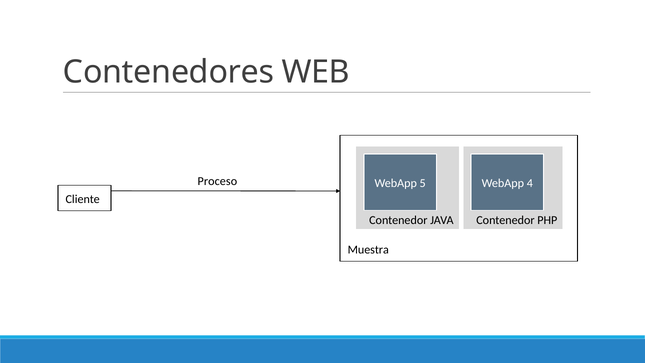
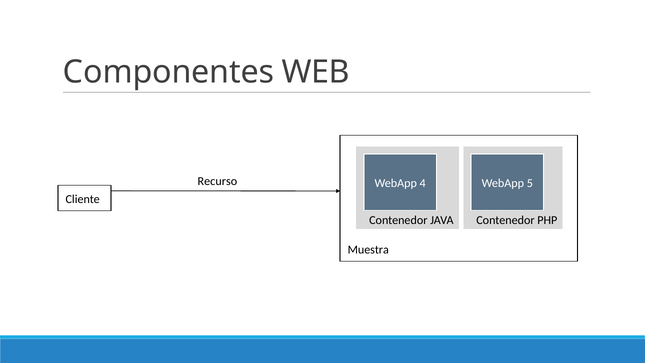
Contenedores: Contenedores -> Componentes (169, 72)
Proceso: Proceso -> Recurso (217, 181)
5: 5 -> 4 (423, 183)
4: 4 -> 5 (530, 183)
